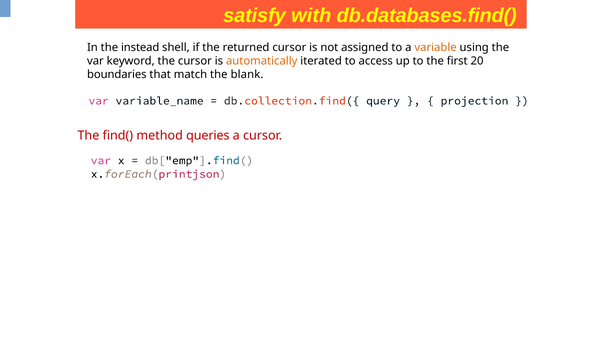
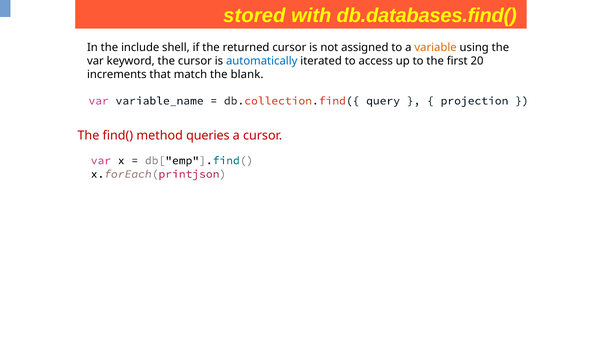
satisfy: satisfy -> stored (254, 16)
instead: instead -> include (140, 47)
automatically colour: orange -> blue (262, 61)
boundaries: boundaries -> increments (117, 74)
